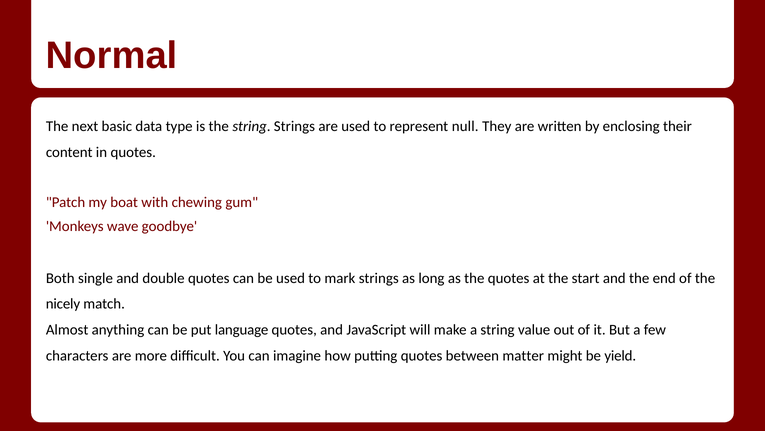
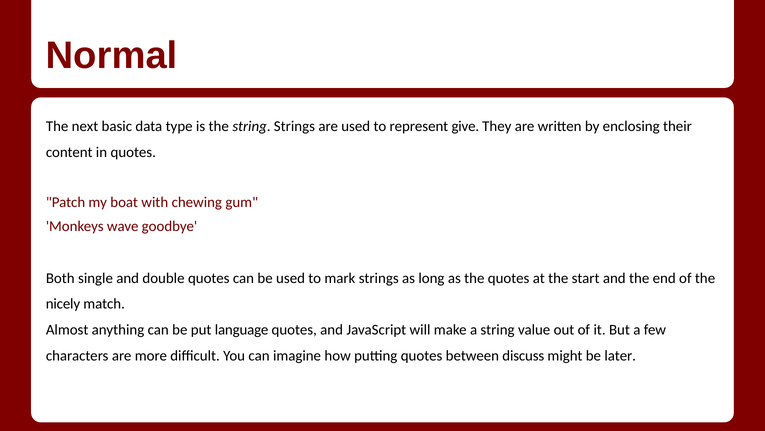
null: null -> give (465, 126)
matter: matter -> discuss (523, 355)
yield: yield -> later (620, 355)
